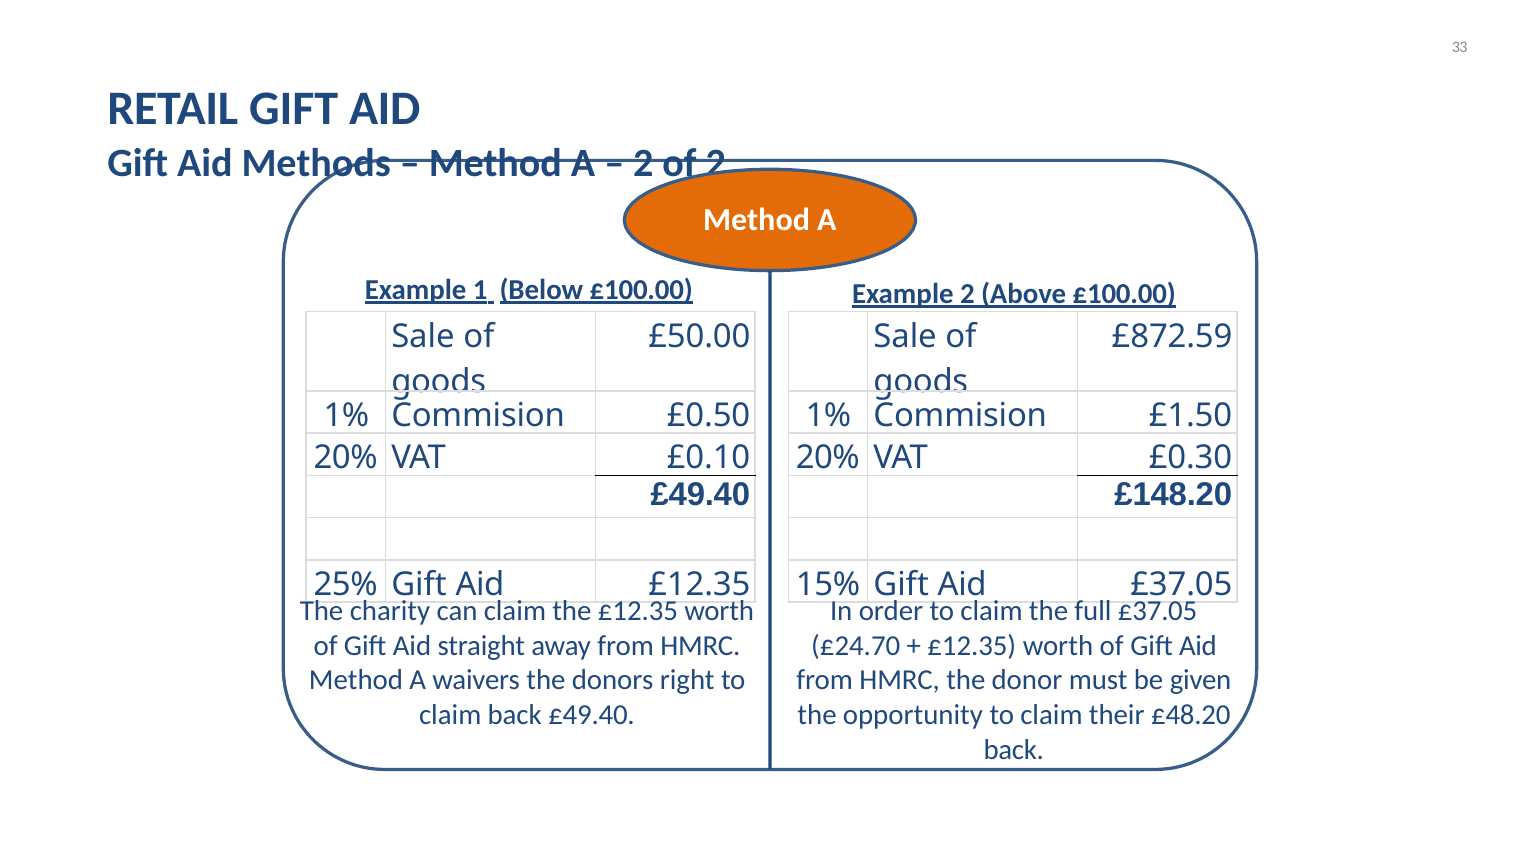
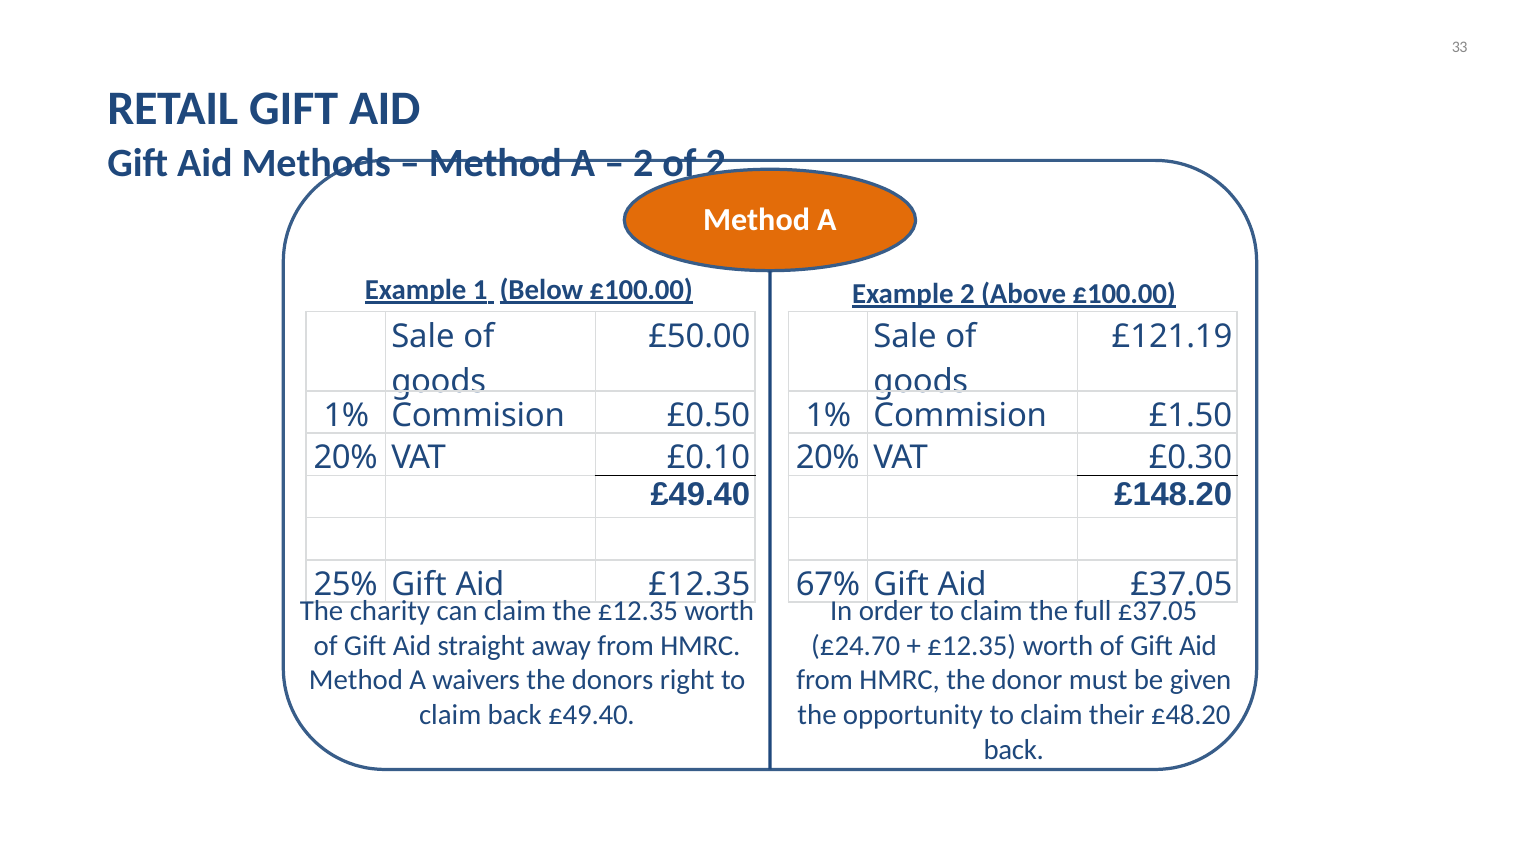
£872.59: £872.59 -> £121.19 (1172, 336)
15%: 15% -> 67% (828, 585)
